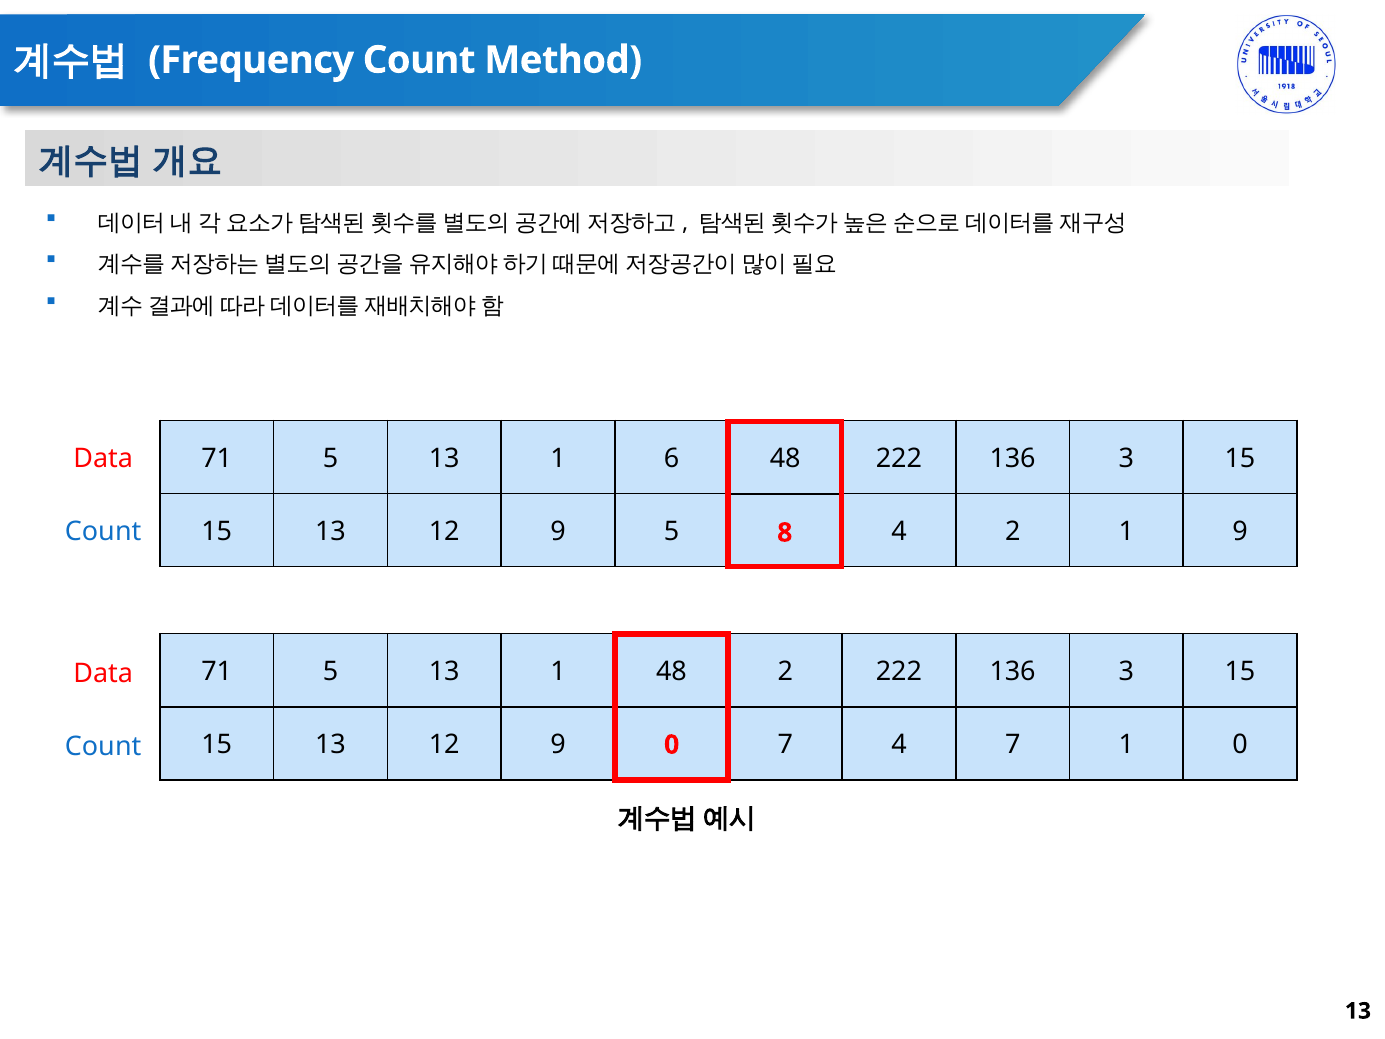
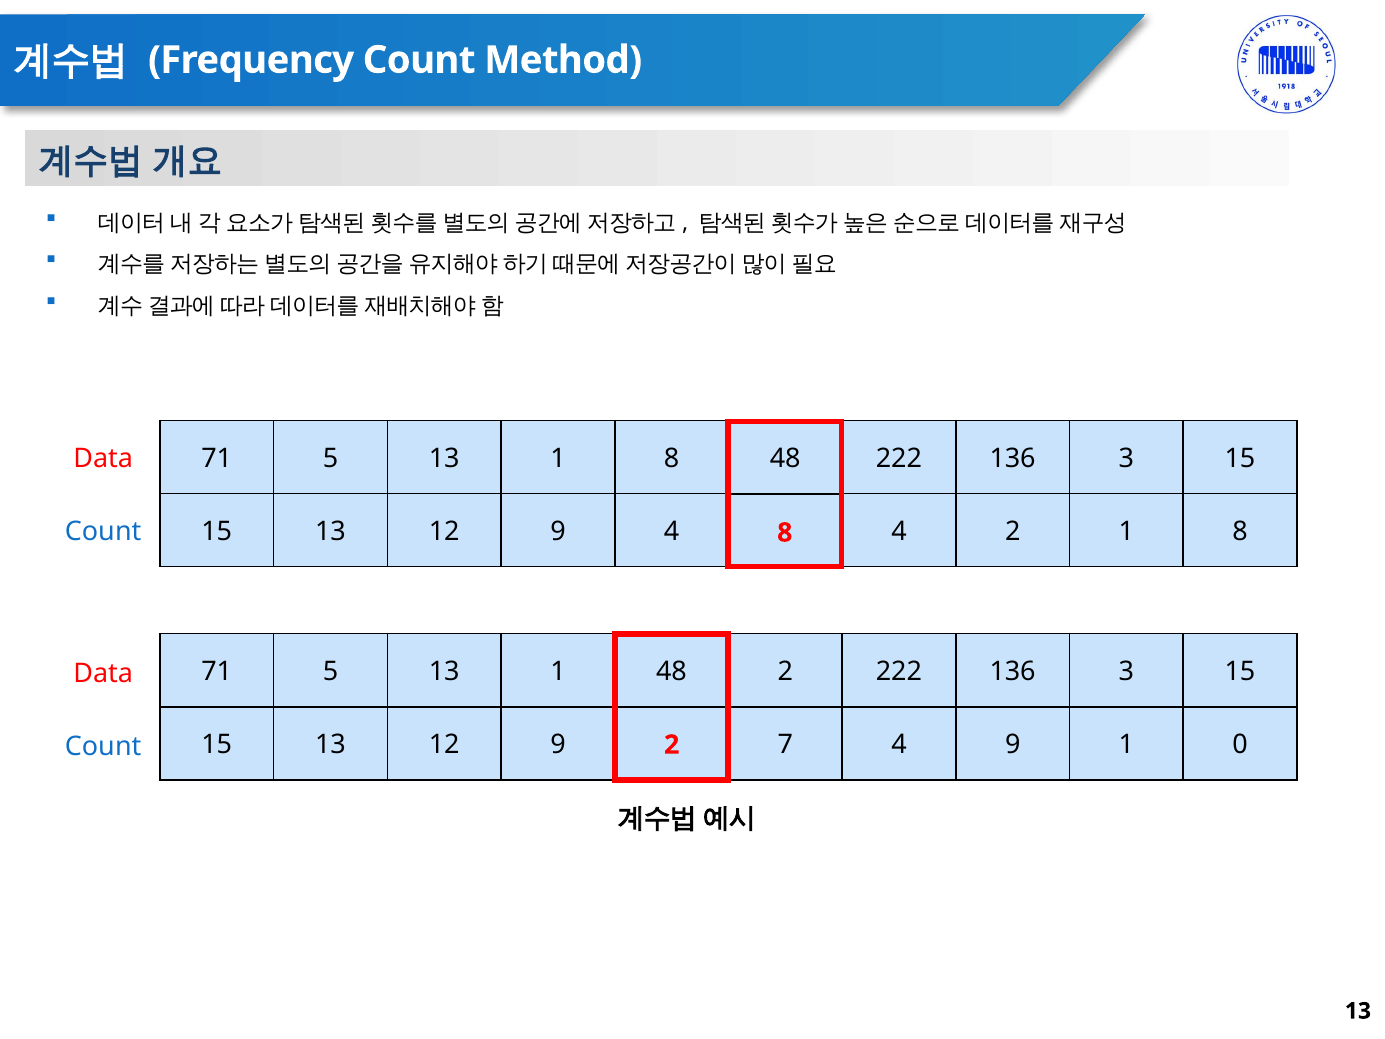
13 1 6: 6 -> 8 (672, 458)
9 5: 5 -> 4 (672, 531)
2 1 9: 9 -> 8 (1240, 531)
9 0: 0 -> 2 (672, 745)
4 7: 7 -> 9 (1013, 745)
